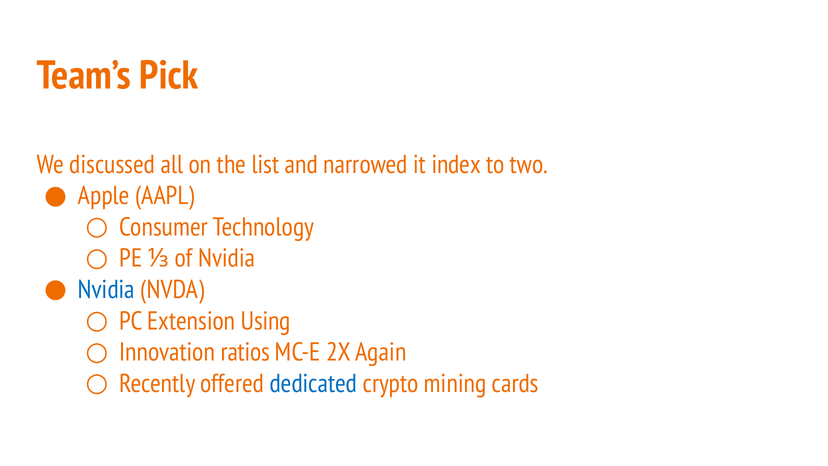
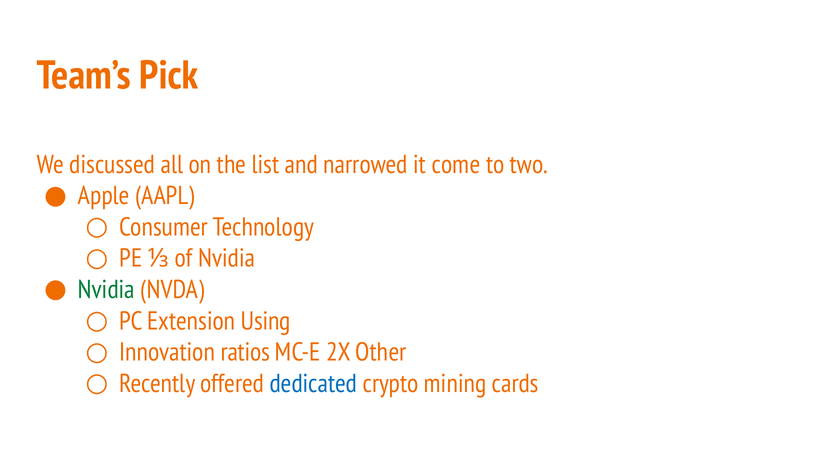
index: index -> come (456, 164)
Nvidia colour: blue -> green (106, 290)
Again: Again -> Other (381, 352)
